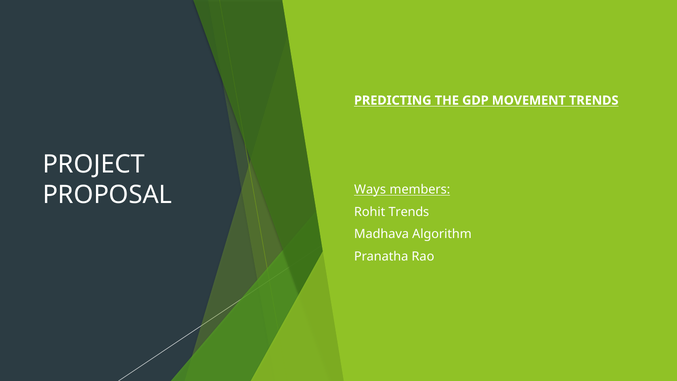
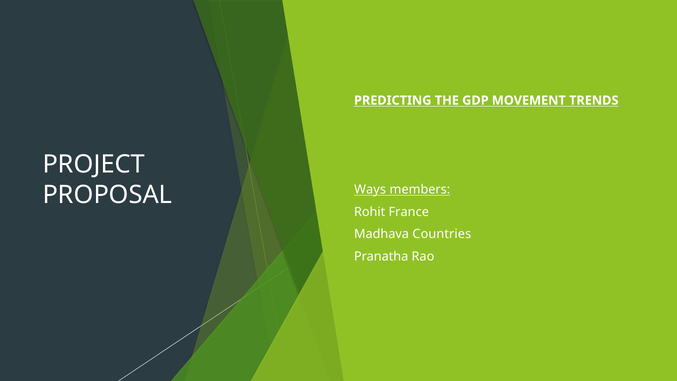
Rohit Trends: Trends -> France (409, 212)
Algorithm: Algorithm -> Countries (442, 234)
